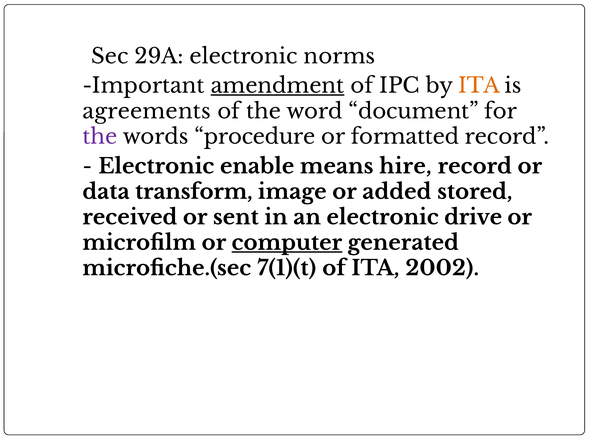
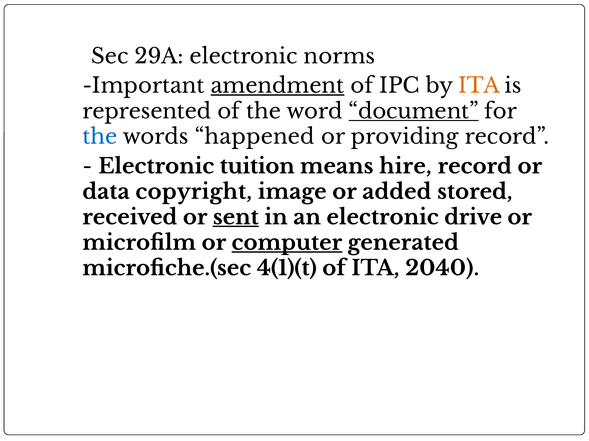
agreements: agreements -> represented (147, 112)
document underline: none -> present (414, 112)
the colour: purple -> blue (100, 137)
procedure: procedure -> happened (255, 137)
formatted: formatted -> providing (405, 137)
enable: enable -> tuition (257, 167)
transform: transform -> copyright (194, 192)
sent underline: none -> present (236, 218)
7(1)(t: 7(1)(t -> 4(1)(t (287, 269)
2002: 2002 -> 2040 (442, 269)
